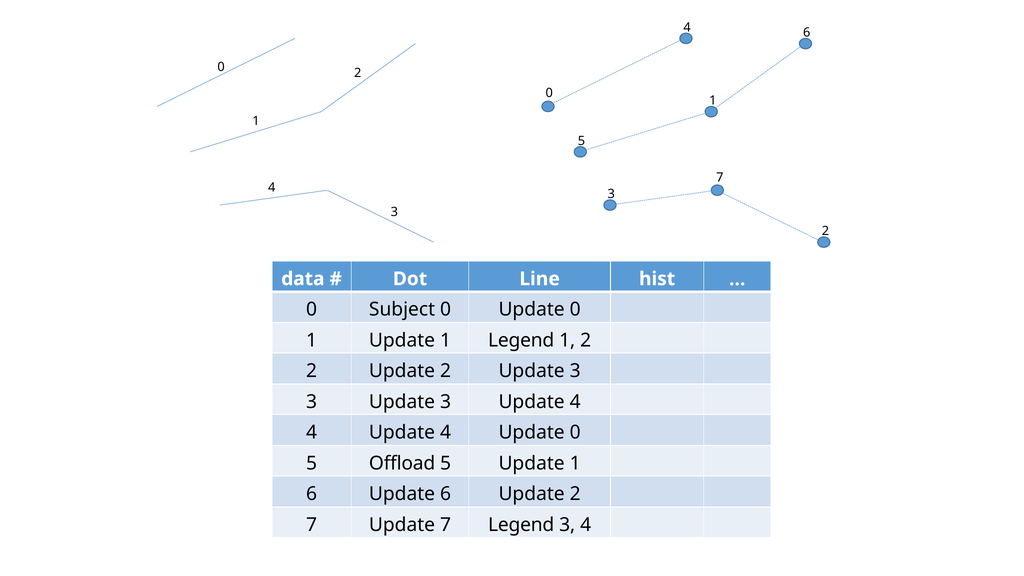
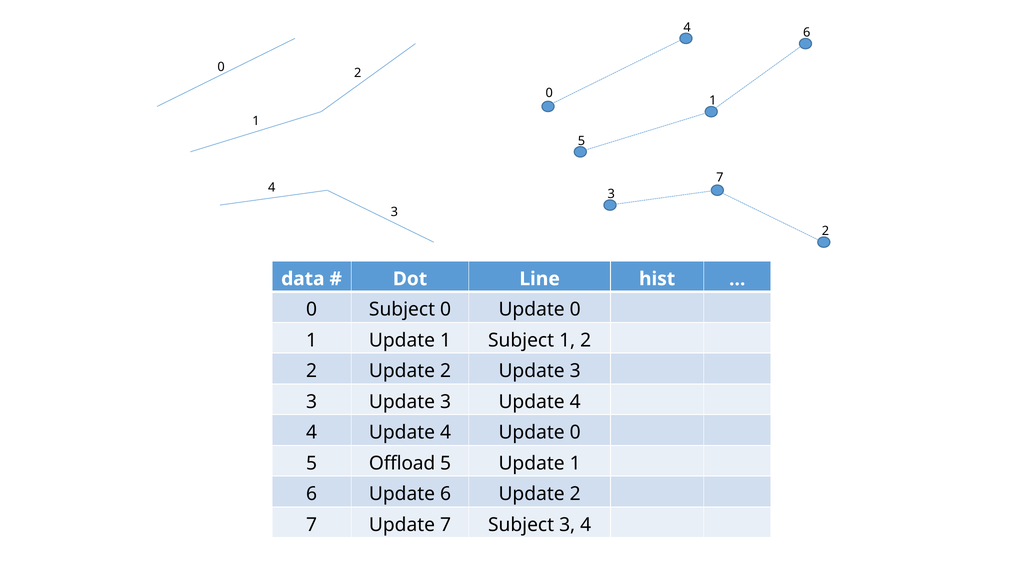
1 Legend: Legend -> Subject (521, 340)
7 Legend: Legend -> Subject (521, 525)
